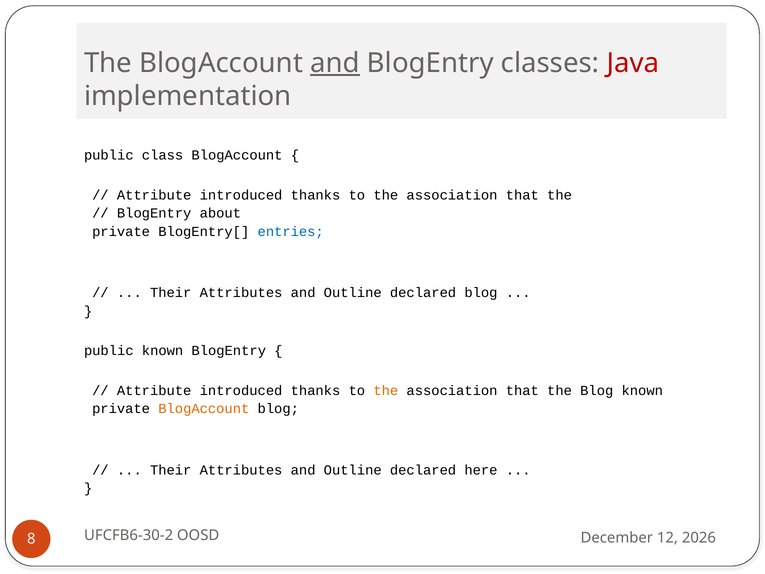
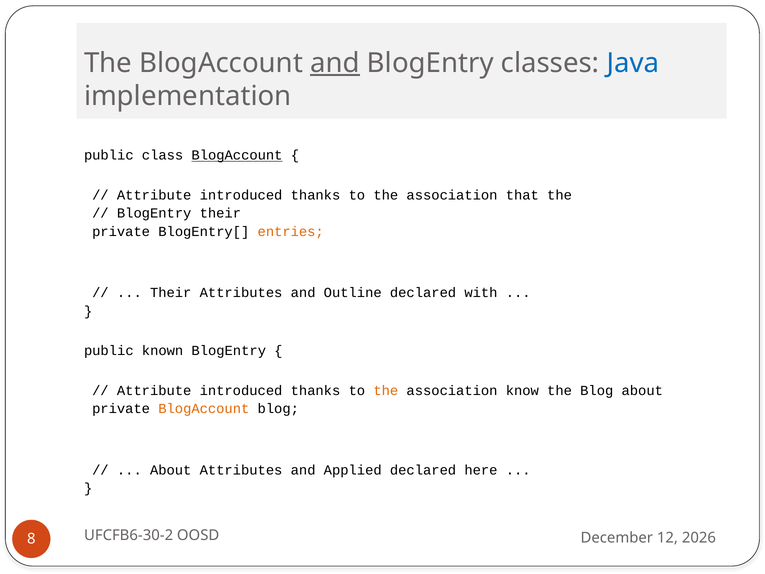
Java colour: red -> blue (633, 63)
BlogAccount underline: none -> present (237, 155)
BlogEntry about: about -> their (220, 213)
entries colour: blue -> orange (291, 231)
declared blog: blog -> with (481, 293)
that: that -> know (522, 390)
Blog known: known -> about (642, 390)
Their: Their -> About (171, 470)
Outline: Outline -> Applied (353, 470)
